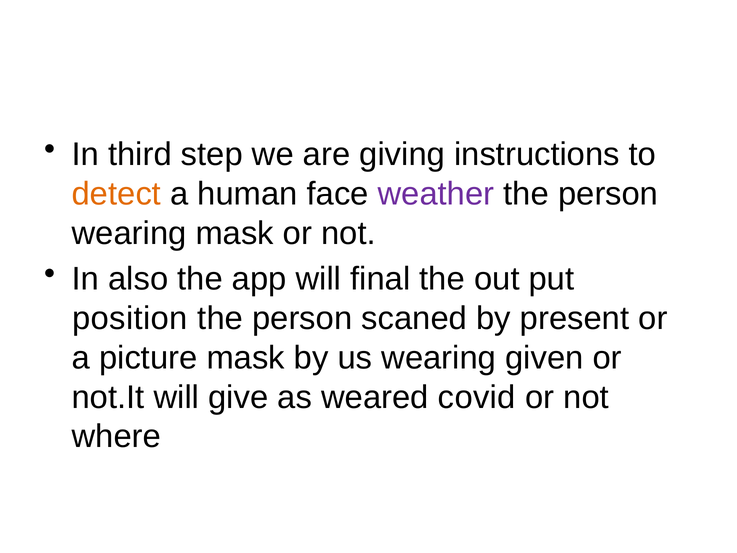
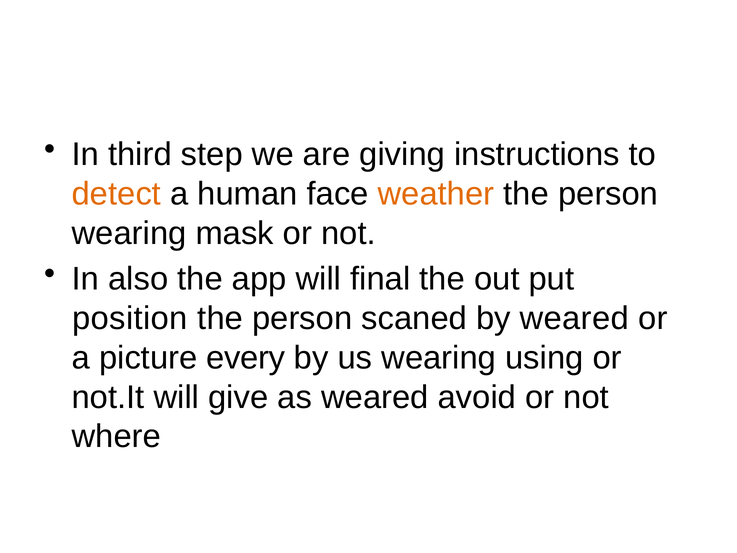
weather colour: purple -> orange (436, 194)
by present: present -> weared (574, 318)
picture mask: mask -> every (246, 358)
given: given -> using (544, 358)
covid: covid -> avoid (477, 397)
